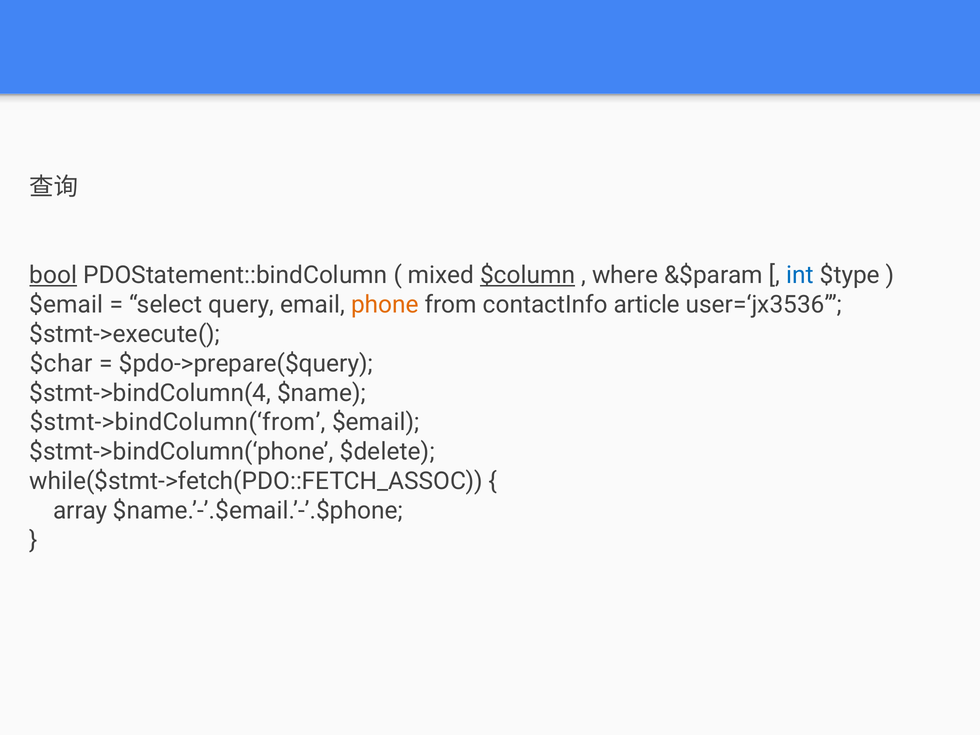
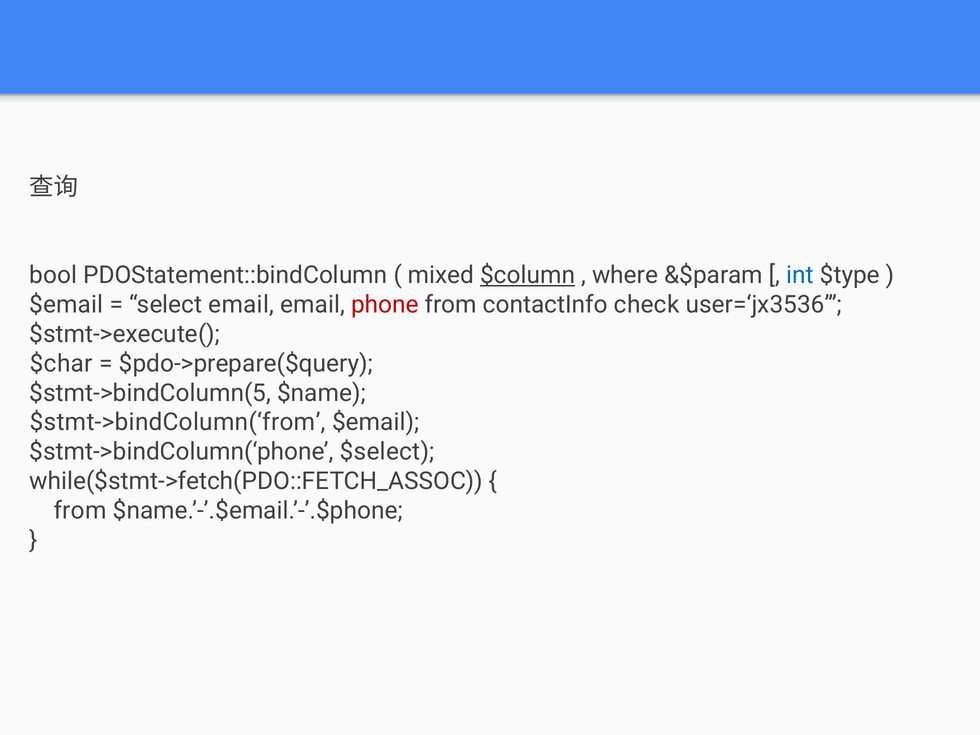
bool underline: present -> none (53, 275)
select query: query -> email (241, 305)
phone colour: orange -> red (385, 305)
article: article -> check (647, 305)
$stmt->bindColumn(4: $stmt->bindColumn(4 -> $stmt->bindColumn(5 (150, 393)
$delete: $delete -> $select (387, 452)
array: array -> from (80, 511)
